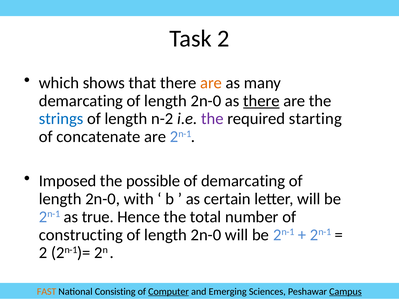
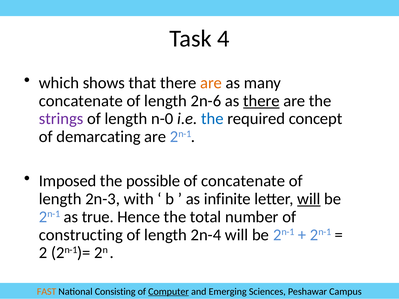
Task 2: 2 -> 4 (223, 39)
demarcating: demarcating -> concatenate (81, 101)
2n-0: 2n-0 -> 2n-6 (206, 101)
strings colour: blue -> purple (61, 119)
n-2: n-2 -> n-0 (162, 119)
the colour: purple -> blue (212, 119)
starting: starting -> concept (316, 119)
concatenate: concatenate -> demarcating (99, 137)
of demarcating: demarcating -> concatenate (243, 181)
2n-0: 2n-0 -> 2n-3 (103, 199)
certain: certain -> infinite (227, 199)
will underline: none -> present (309, 199)
2n-0: 2n-0 -> 2n-4 (206, 235)
Campus underline: present -> none (345, 292)
